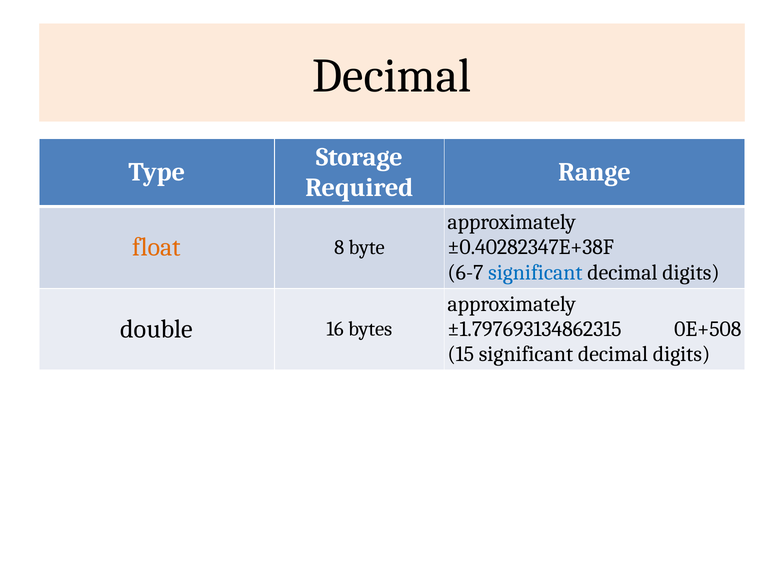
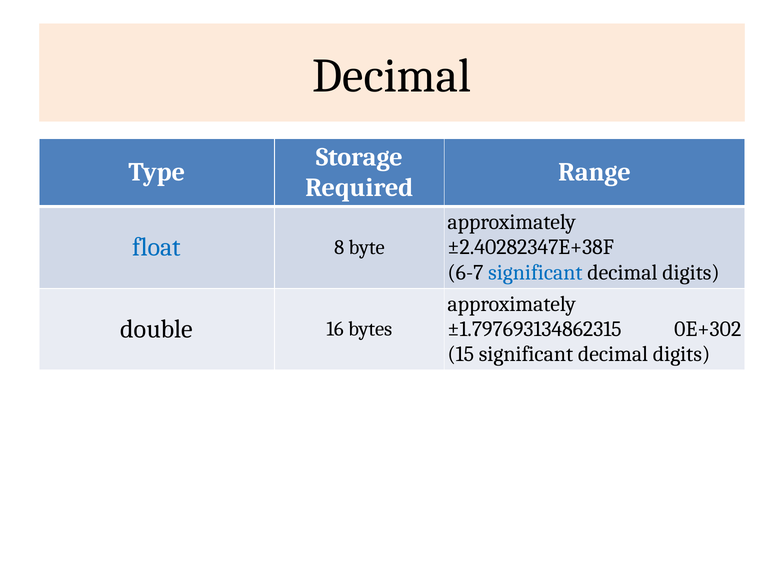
float colour: orange -> blue (157, 247)
±0.40282347E+38F: ±0.40282347E+38F -> ±2.40282347E+38F (531, 247)
0E+508: 0E+508 -> 0E+302 (708, 329)
